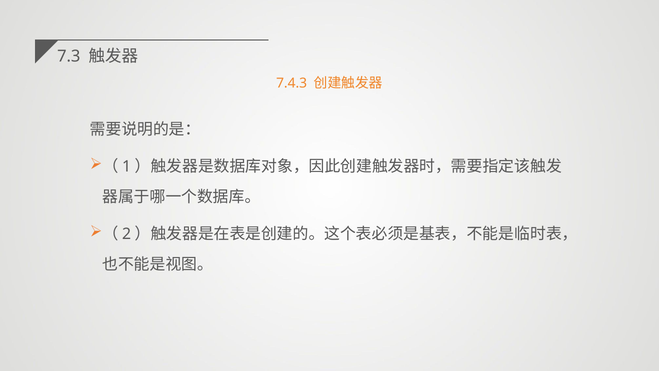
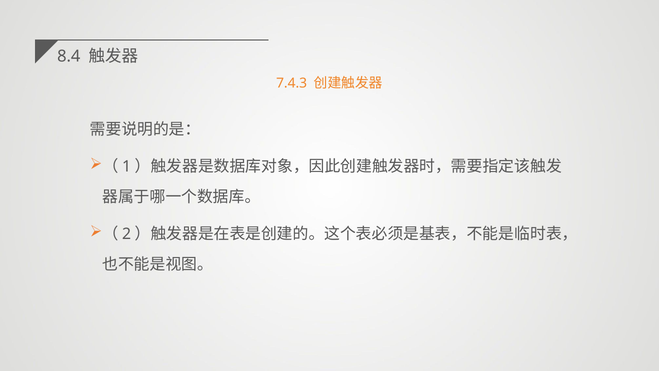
7.3: 7.3 -> 8.4 (69, 56)
